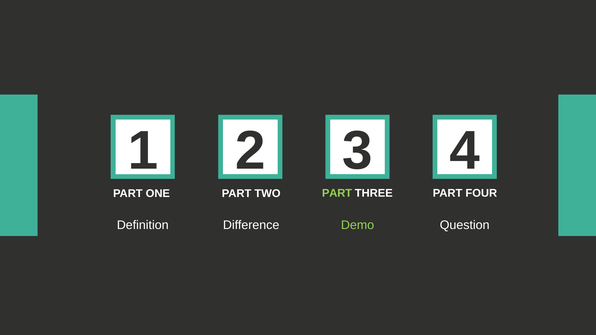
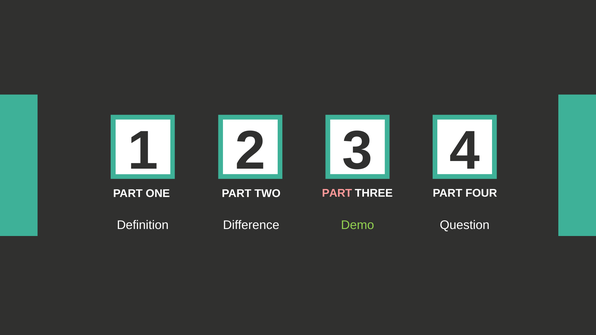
PART colour: light green -> pink (337, 193)
